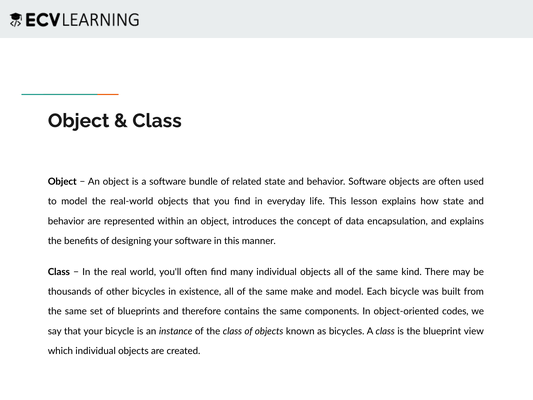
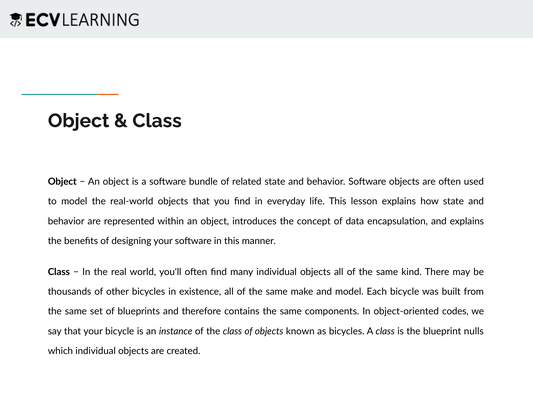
view: view -> nulls (474, 331)
